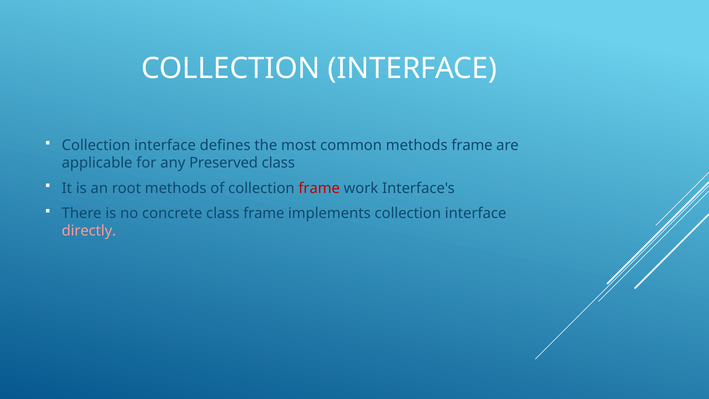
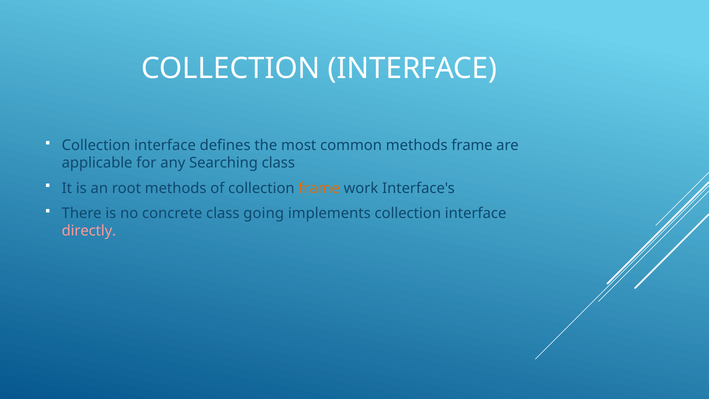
Preserved: Preserved -> Searching (224, 163)
frame colour: red -> orange (319, 188)
class frame: frame -> going (264, 213)
